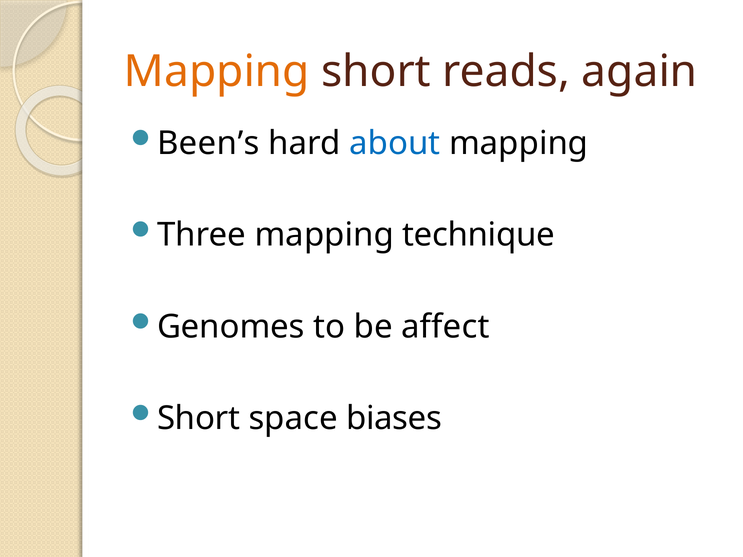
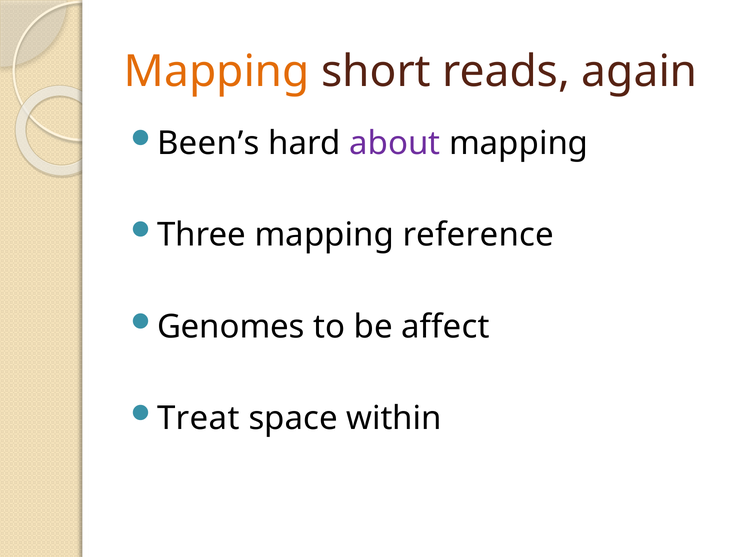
about colour: blue -> purple (395, 143)
technique: technique -> reference (478, 235)
Short: Short -> Treat (198, 418)
biases: biases -> within (394, 418)
